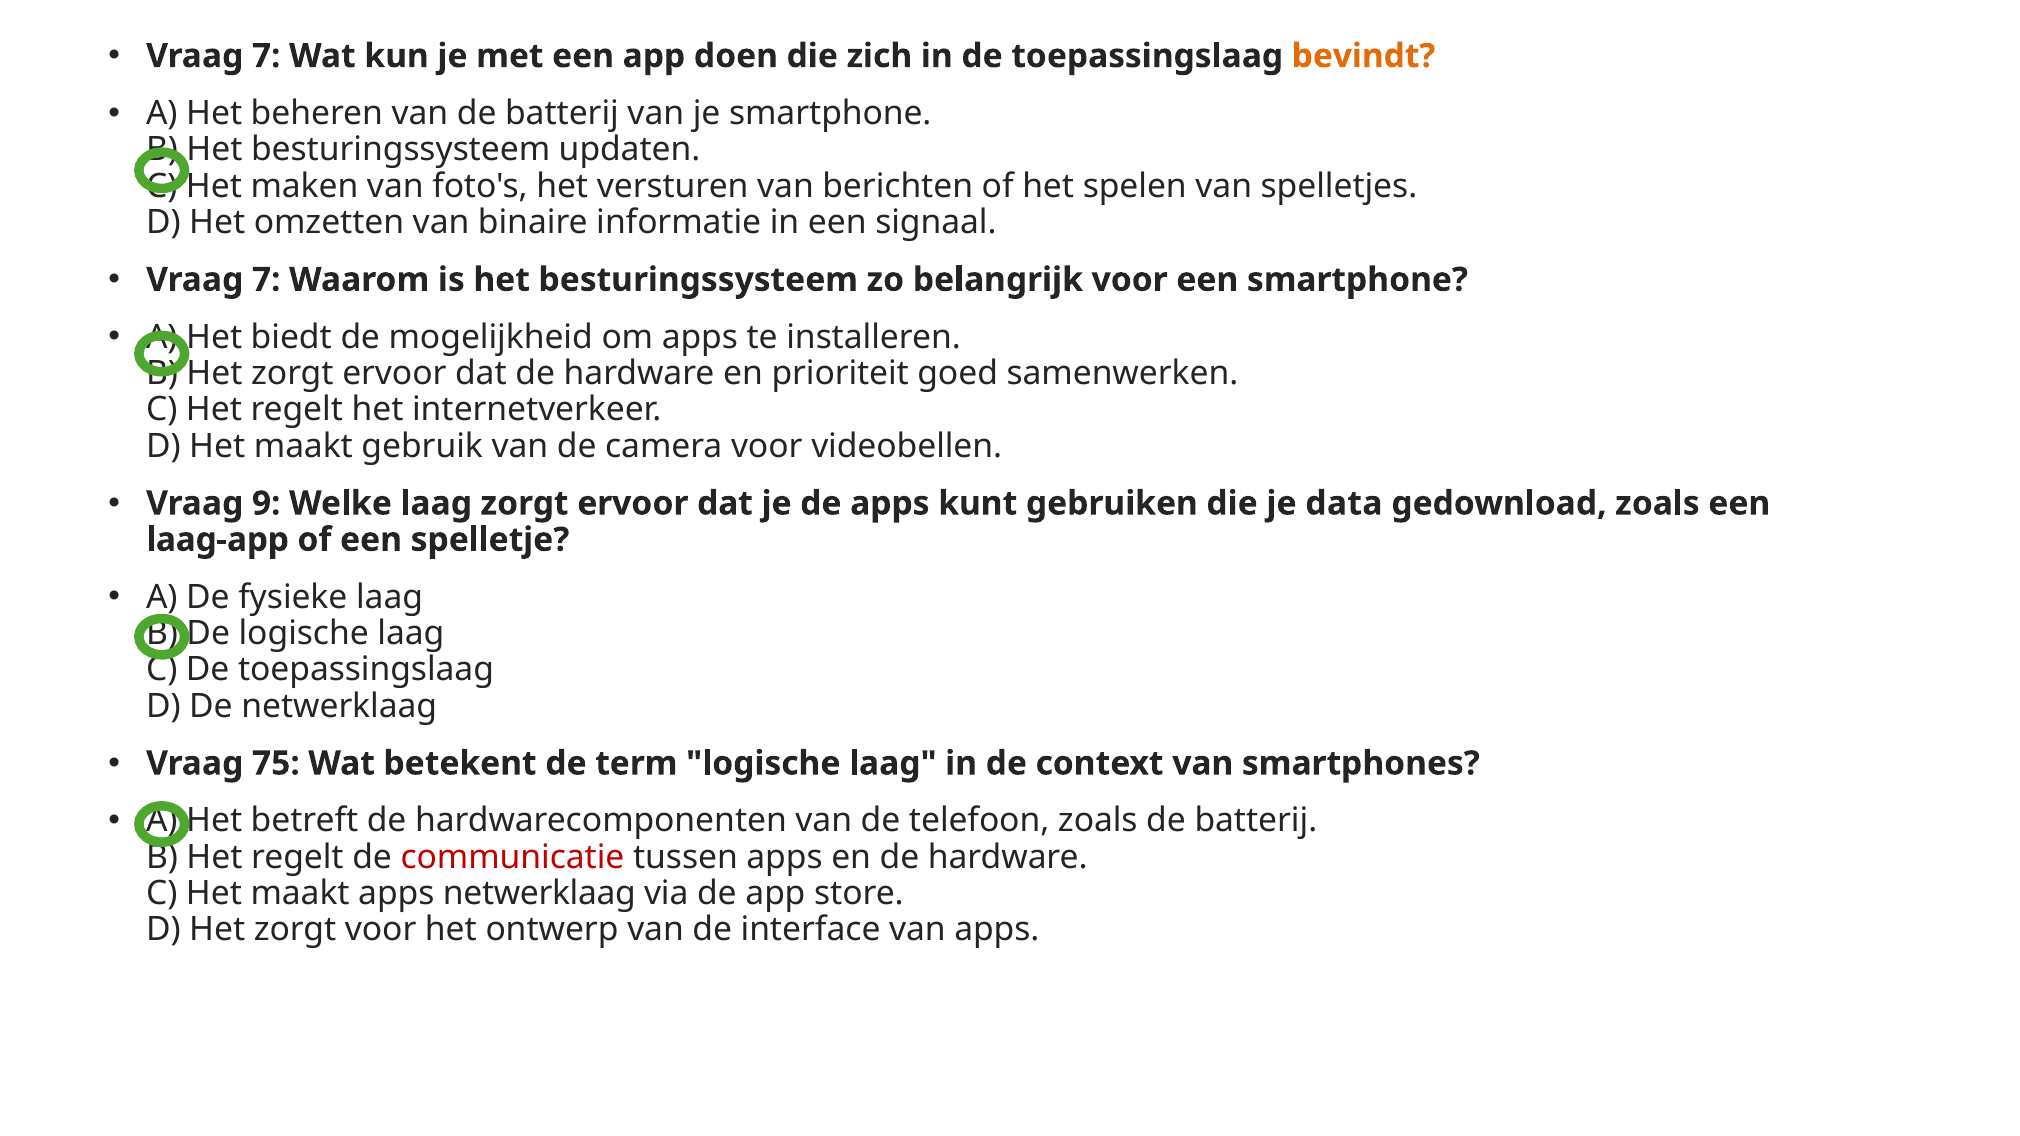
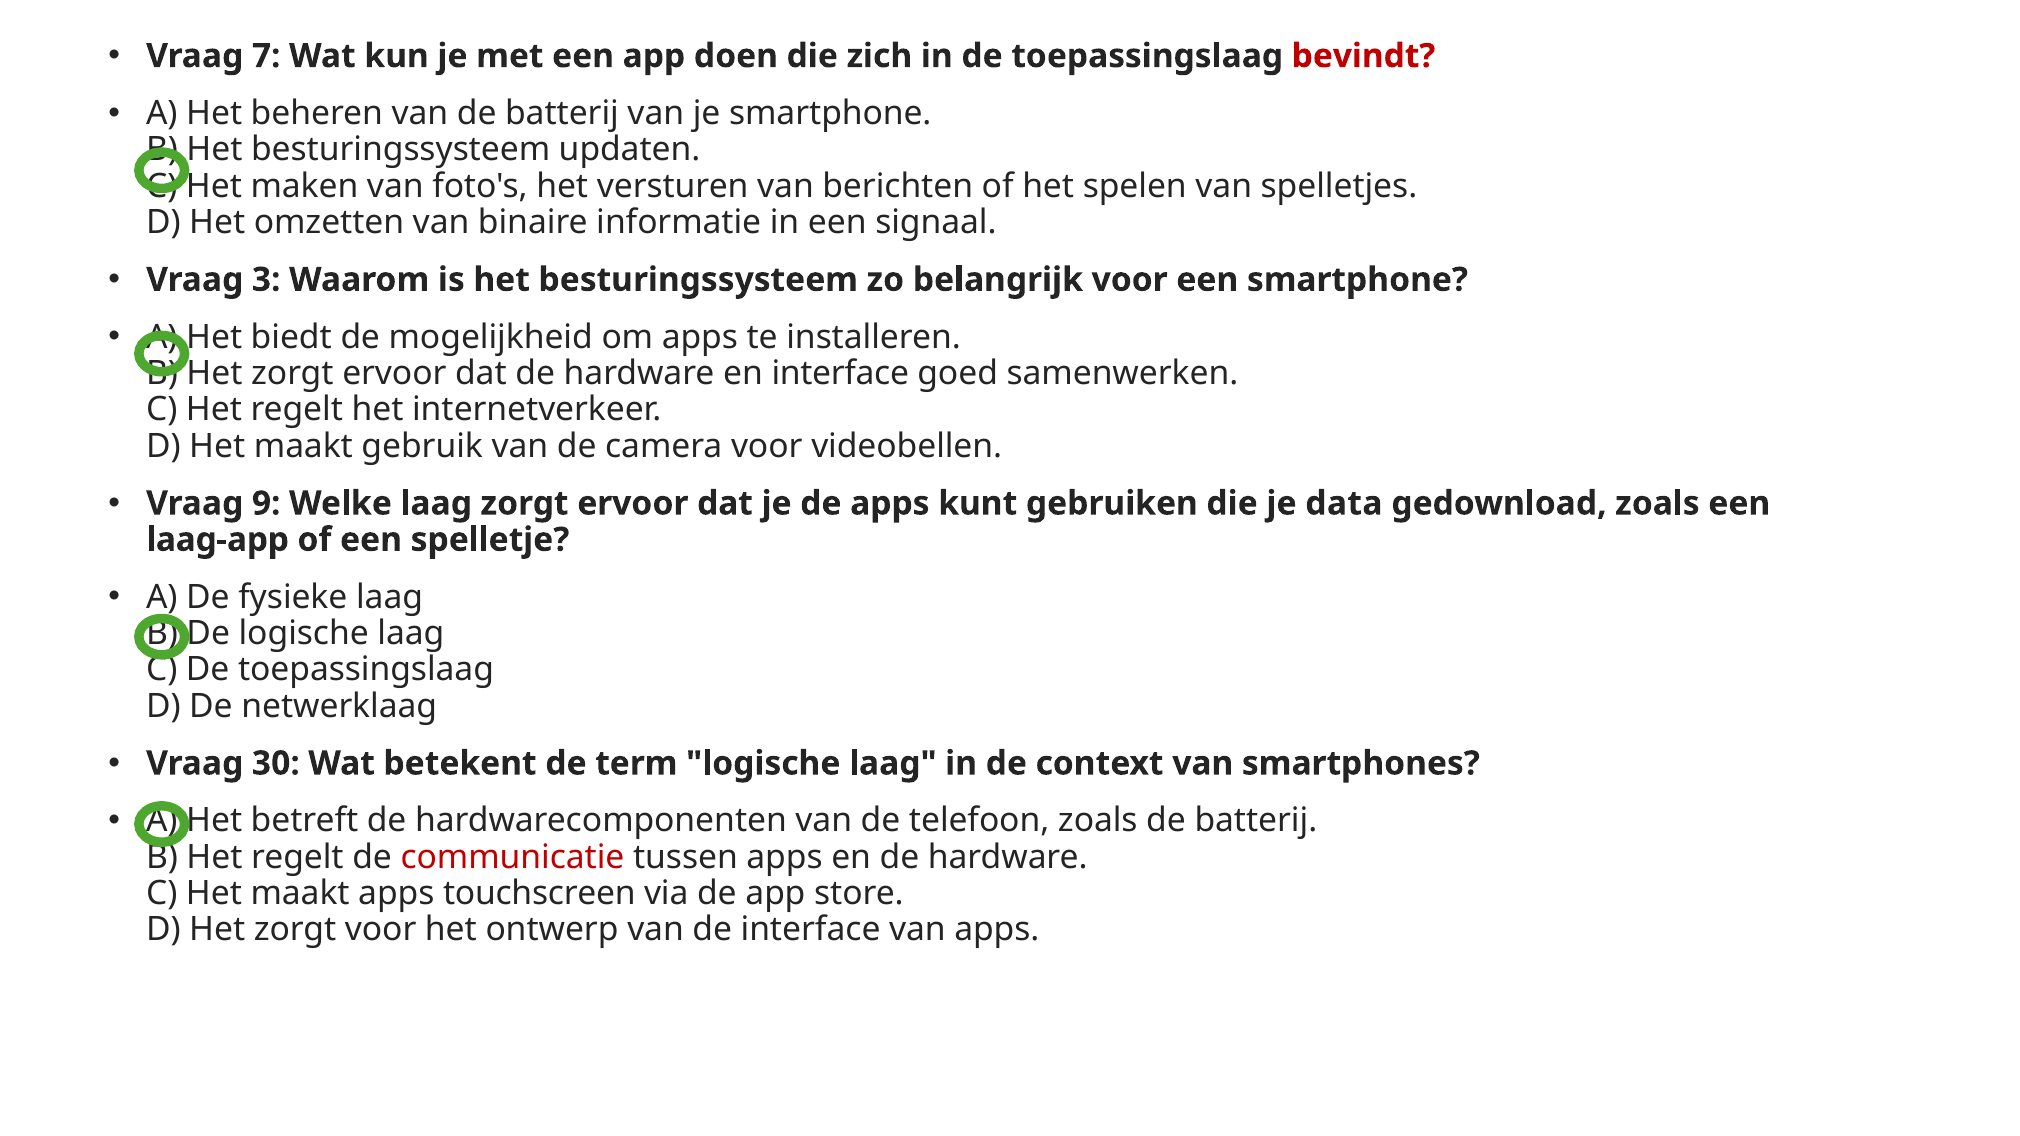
bevindt colour: orange -> red (1363, 56)
7: 7 -> 3 (266, 280)
en prioriteit: prioriteit -> interface (840, 373)
75: 75 -> 30 (276, 764)
apps netwerklaag: netwerklaag -> touchscreen (539, 894)
